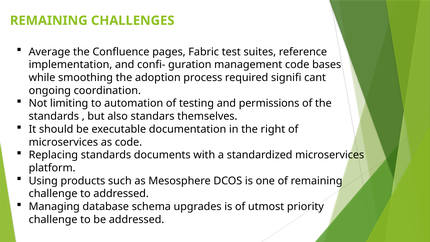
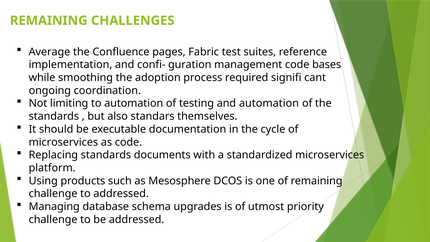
and permissions: permissions -> automation (269, 103)
right: right -> cycle (273, 129)
